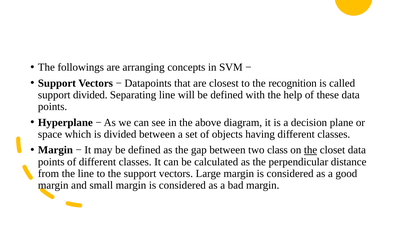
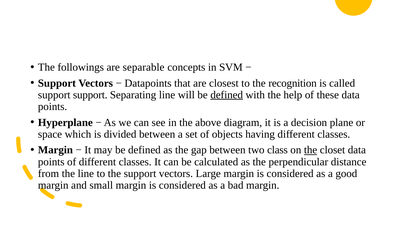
arranging: arranging -> separable (144, 67)
support divided: divided -> support (90, 95)
defined underline: none -> present (227, 95)
